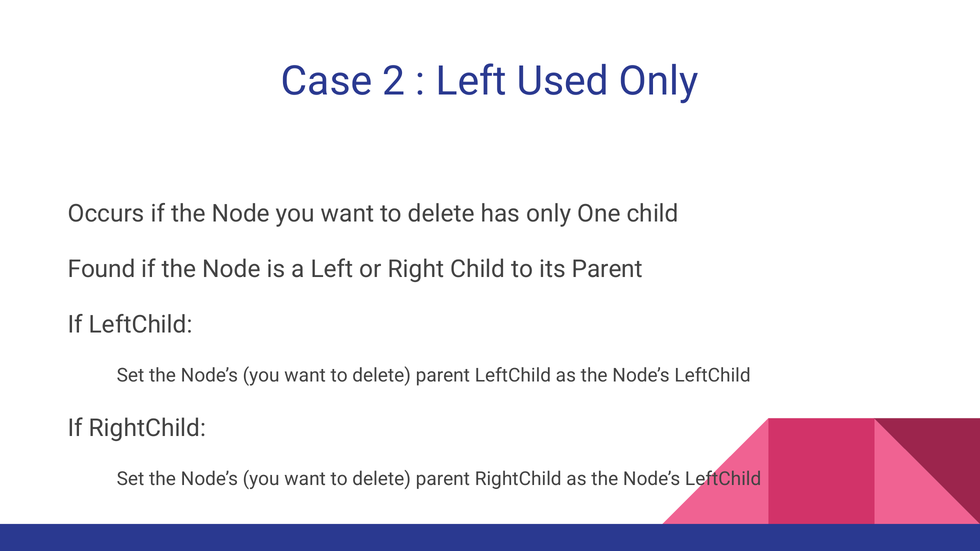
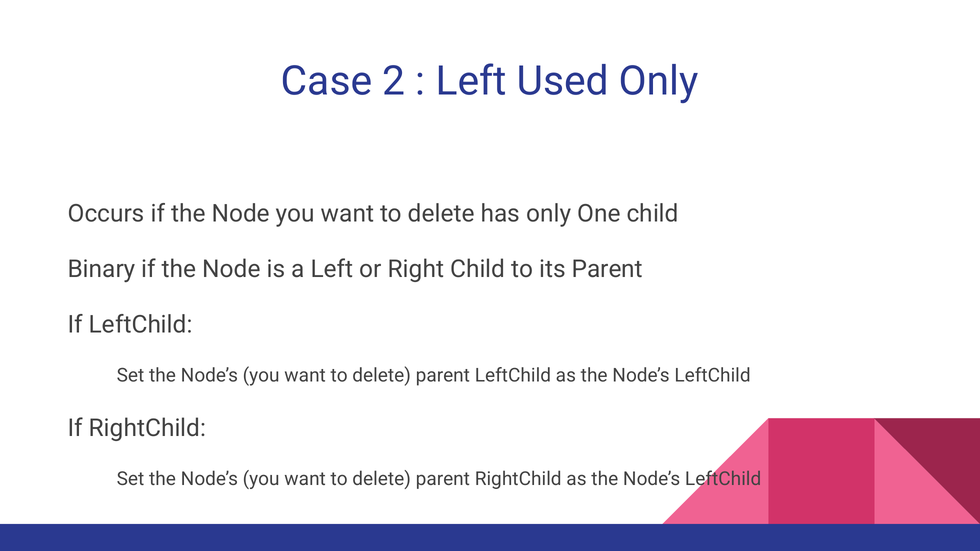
Found: Found -> Binary (102, 269)
